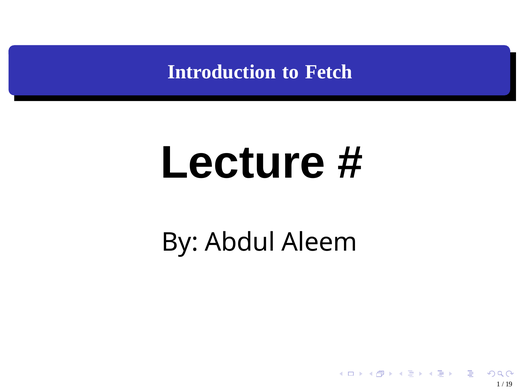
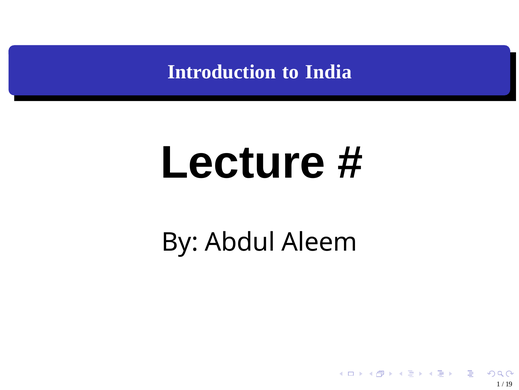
Fetch: Fetch -> India (329, 72)
